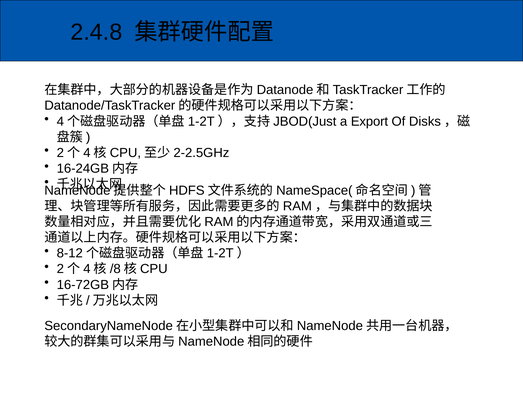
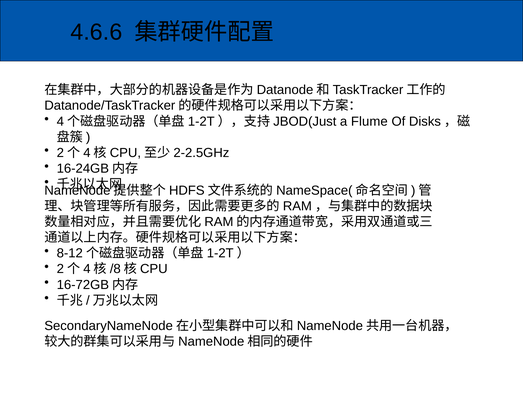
2.4.8: 2.4.8 -> 4.6.6 (96, 32)
Export: Export -> Flume (369, 121)
